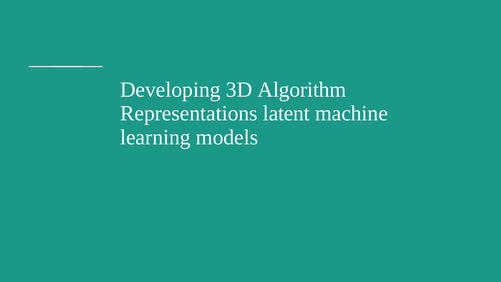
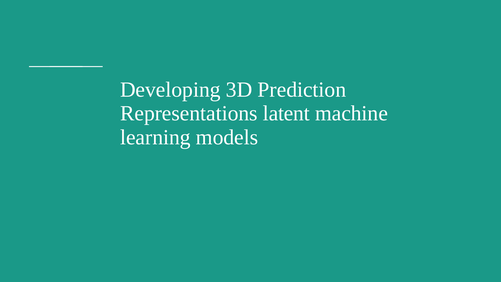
Algorithm: Algorithm -> Prediction (302, 90)
